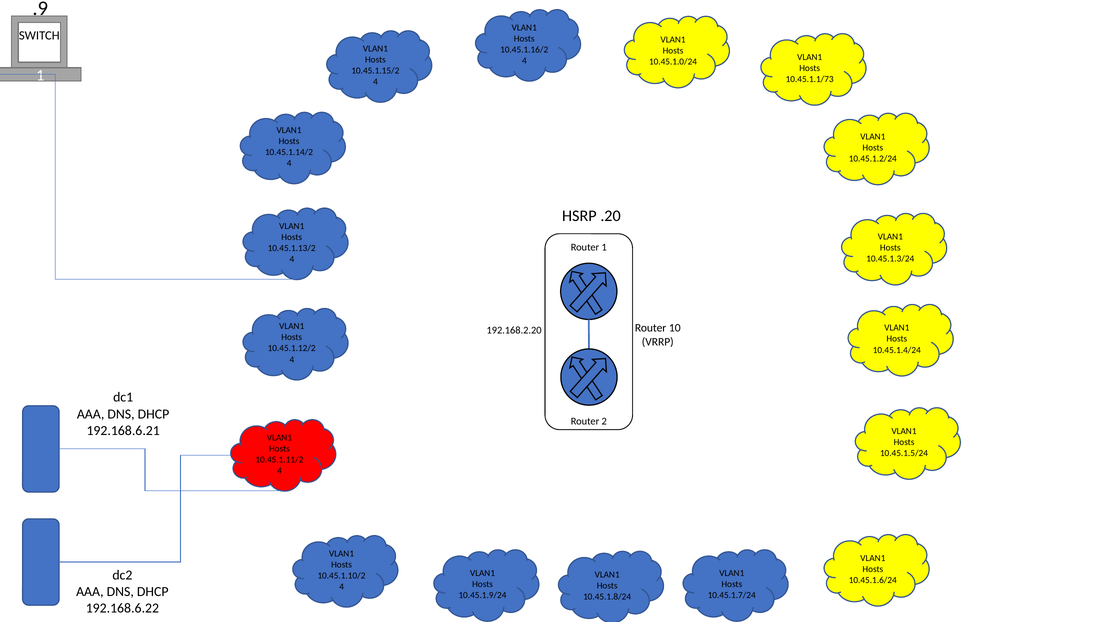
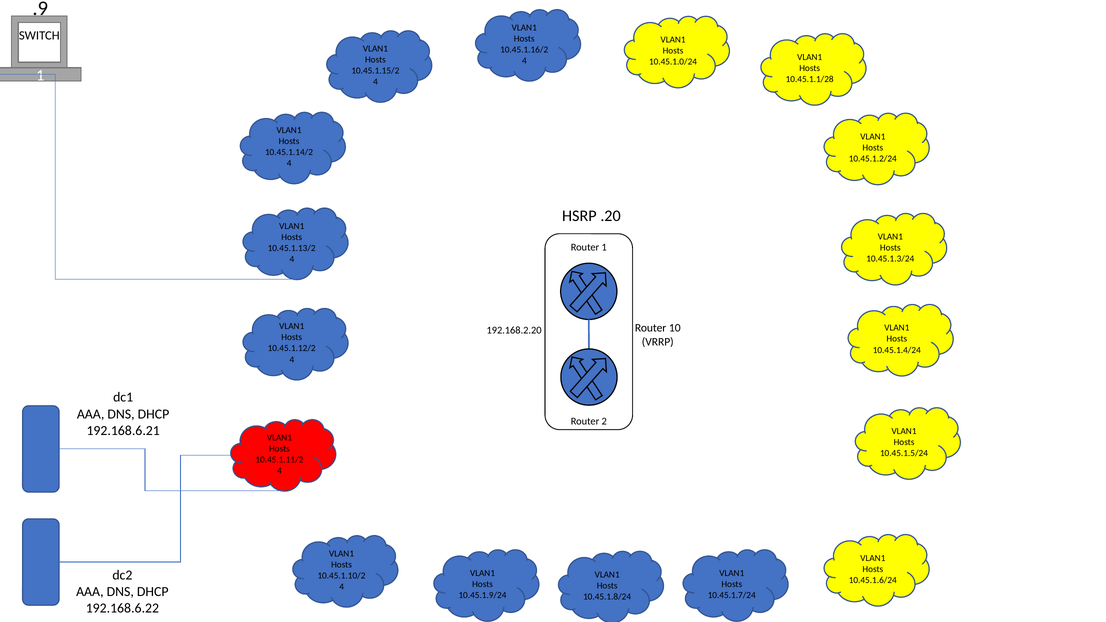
10.45.1.1/73: 10.45.1.1/73 -> 10.45.1.1/28 (810, 79)
